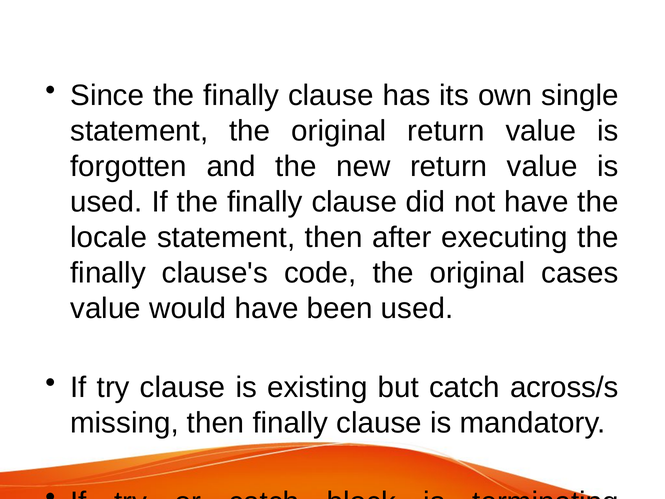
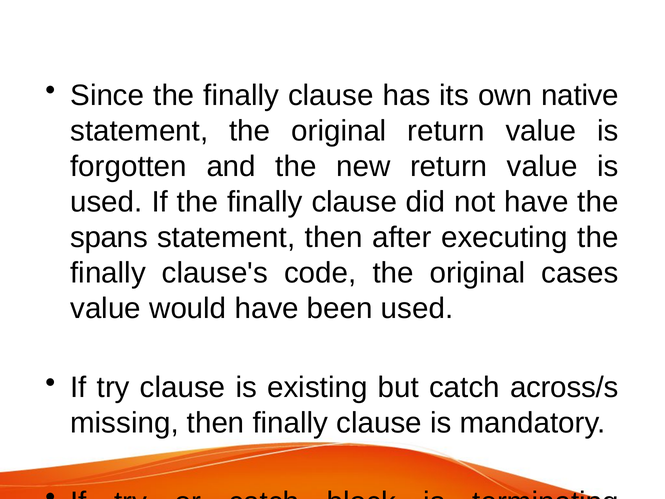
single: single -> native (580, 95)
locale: locale -> spans (109, 237)
